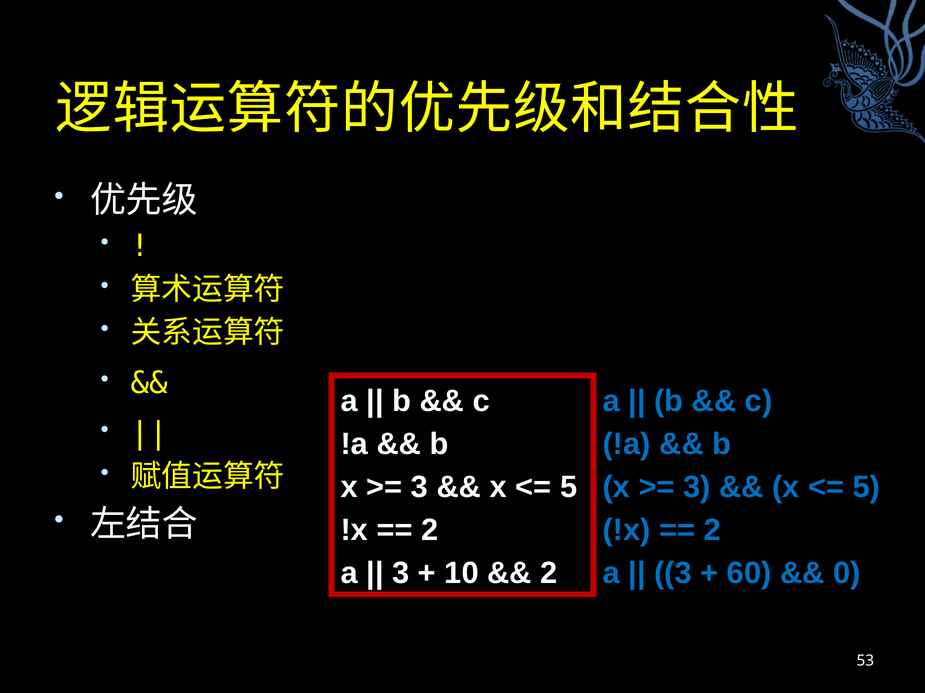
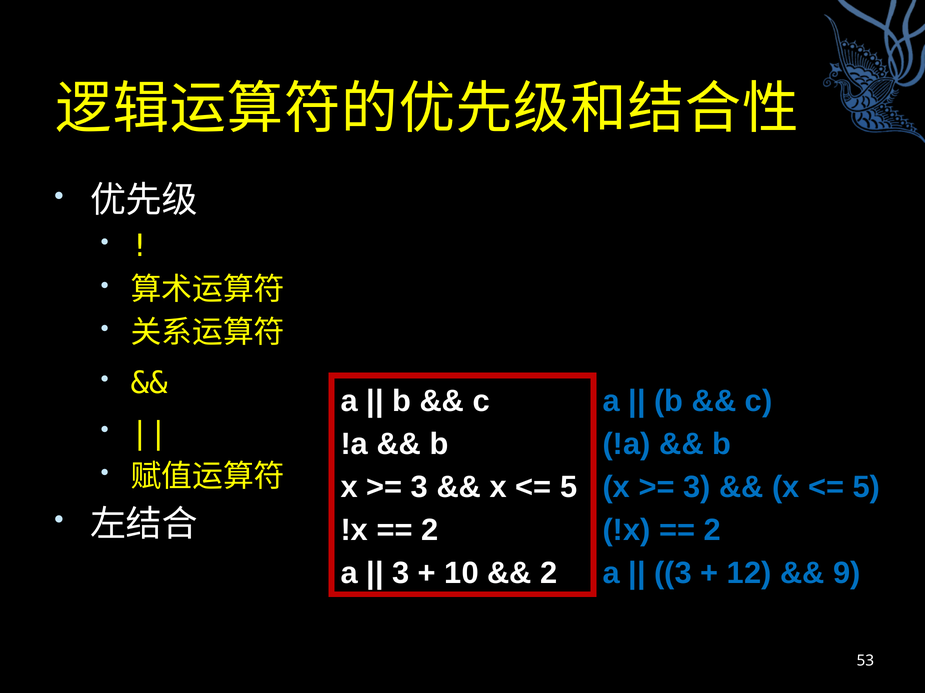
60: 60 -> 12 (749, 574)
0: 0 -> 9 (847, 574)
